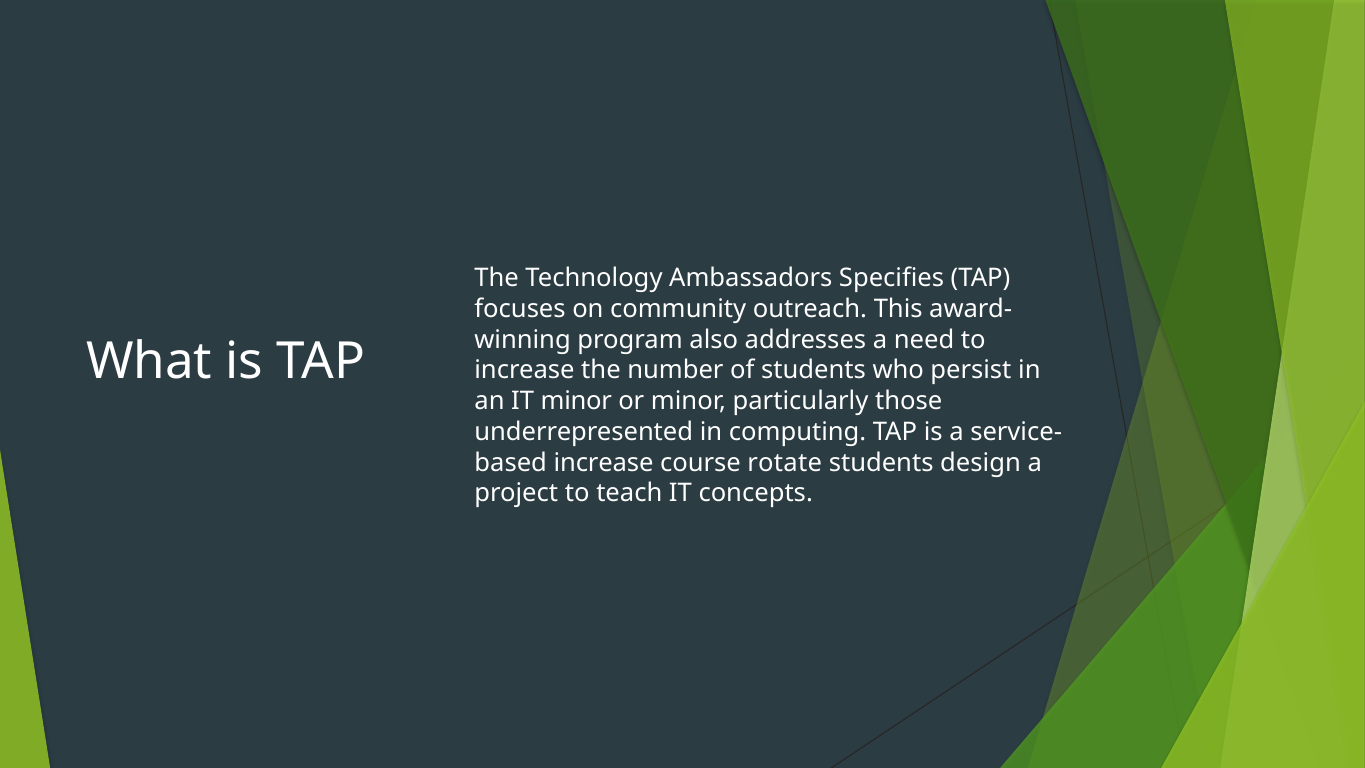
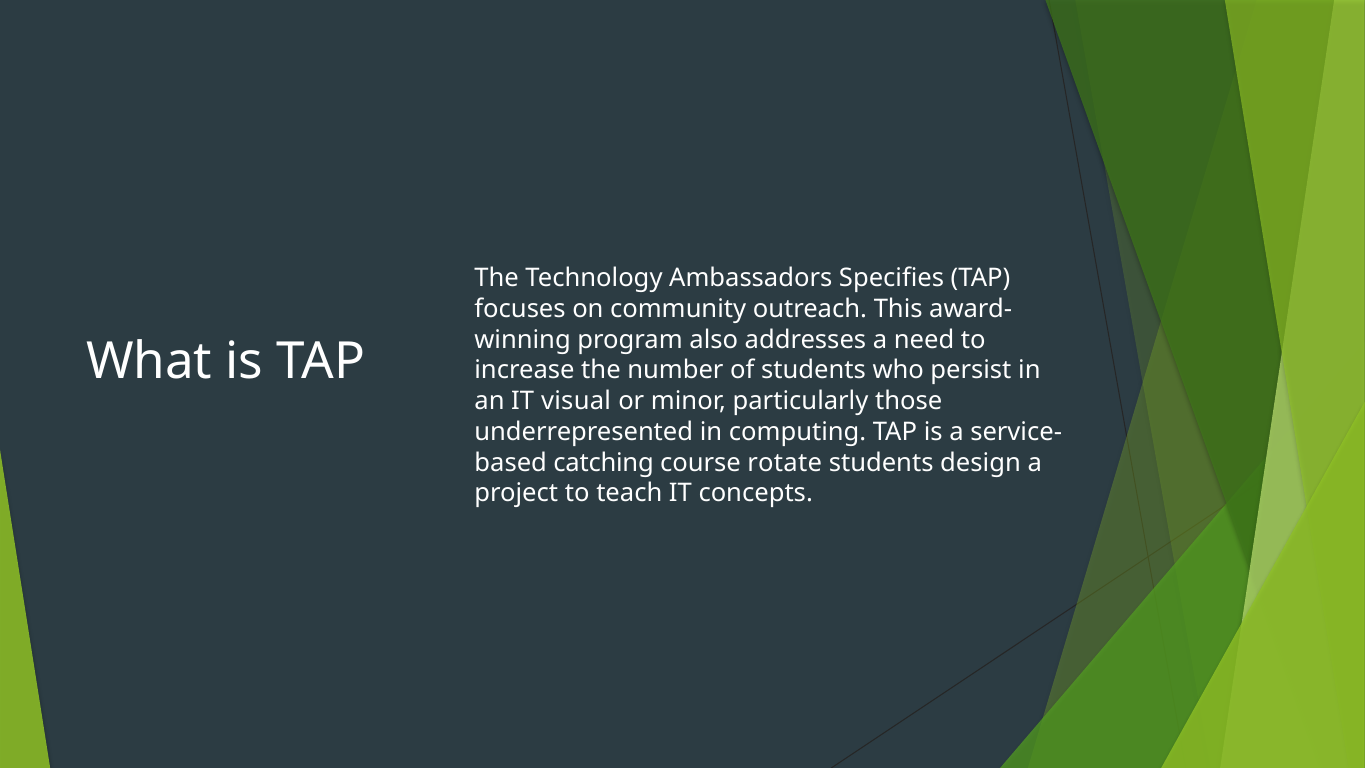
IT minor: minor -> visual (576, 401)
increase: increase -> catching (604, 462)
